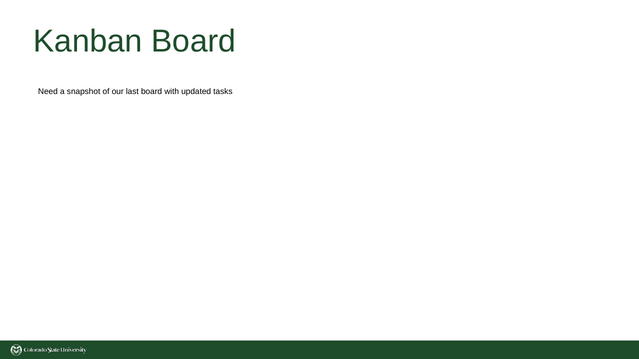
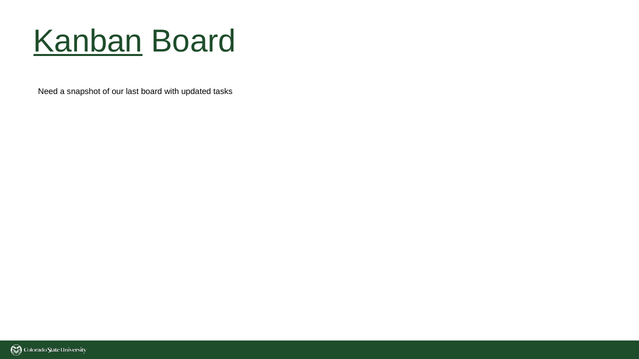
Kanban underline: none -> present (88, 41)
